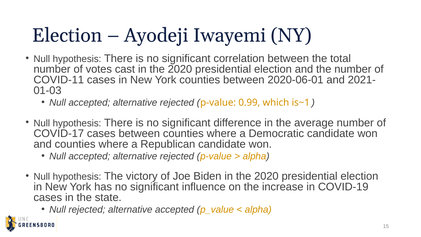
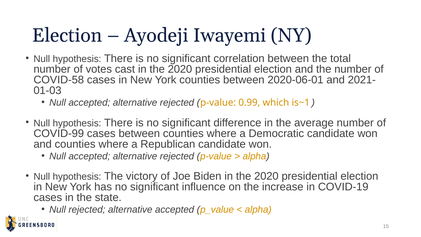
COVID-11: COVID-11 -> COVID-58 (59, 80)
COVID-17: COVID-17 -> COVID-99 (59, 133)
